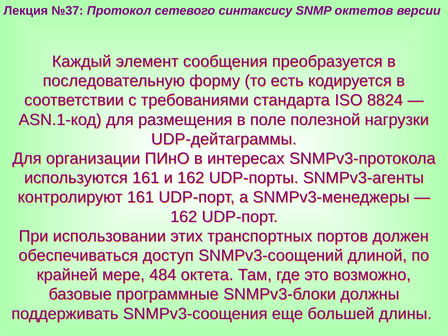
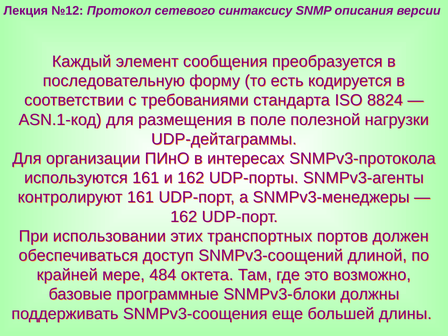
№37: №37 -> №12 (67, 11)
октетов: октетов -> описания (364, 11)
